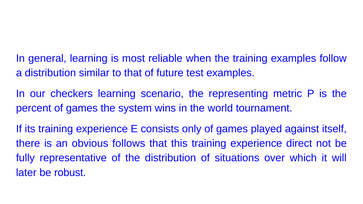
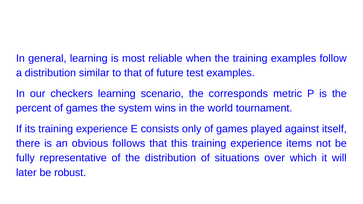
representing: representing -> corresponds (238, 94)
direct: direct -> items (299, 143)
